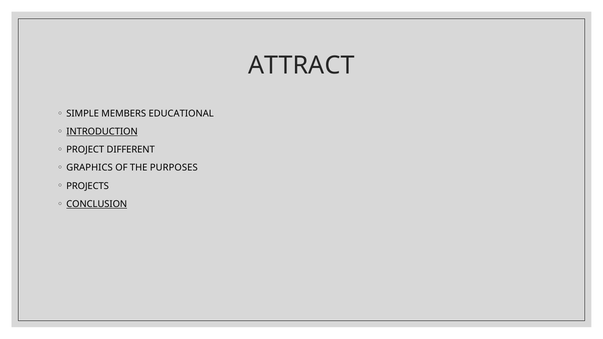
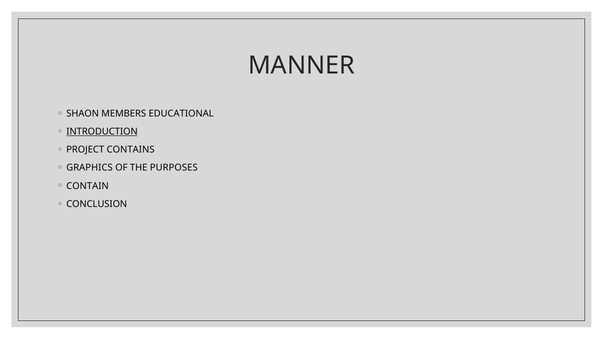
ATTRACT: ATTRACT -> MANNER (302, 66)
SIMPLE: SIMPLE -> SHAON (83, 114)
DIFFERENT: DIFFERENT -> CONTAINS (131, 150)
PROJECTS: PROJECTS -> CONTAIN (88, 186)
CONCLUSION underline: present -> none (97, 204)
